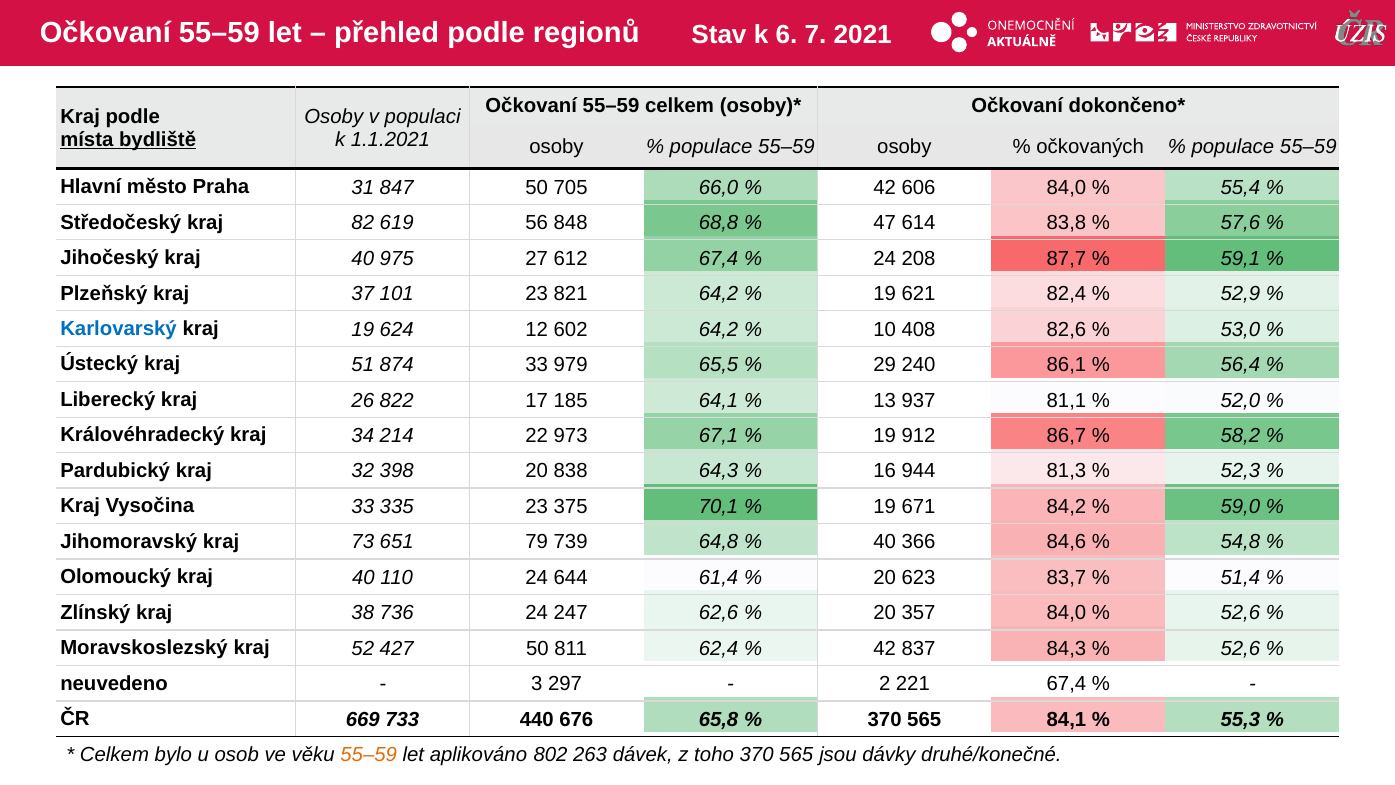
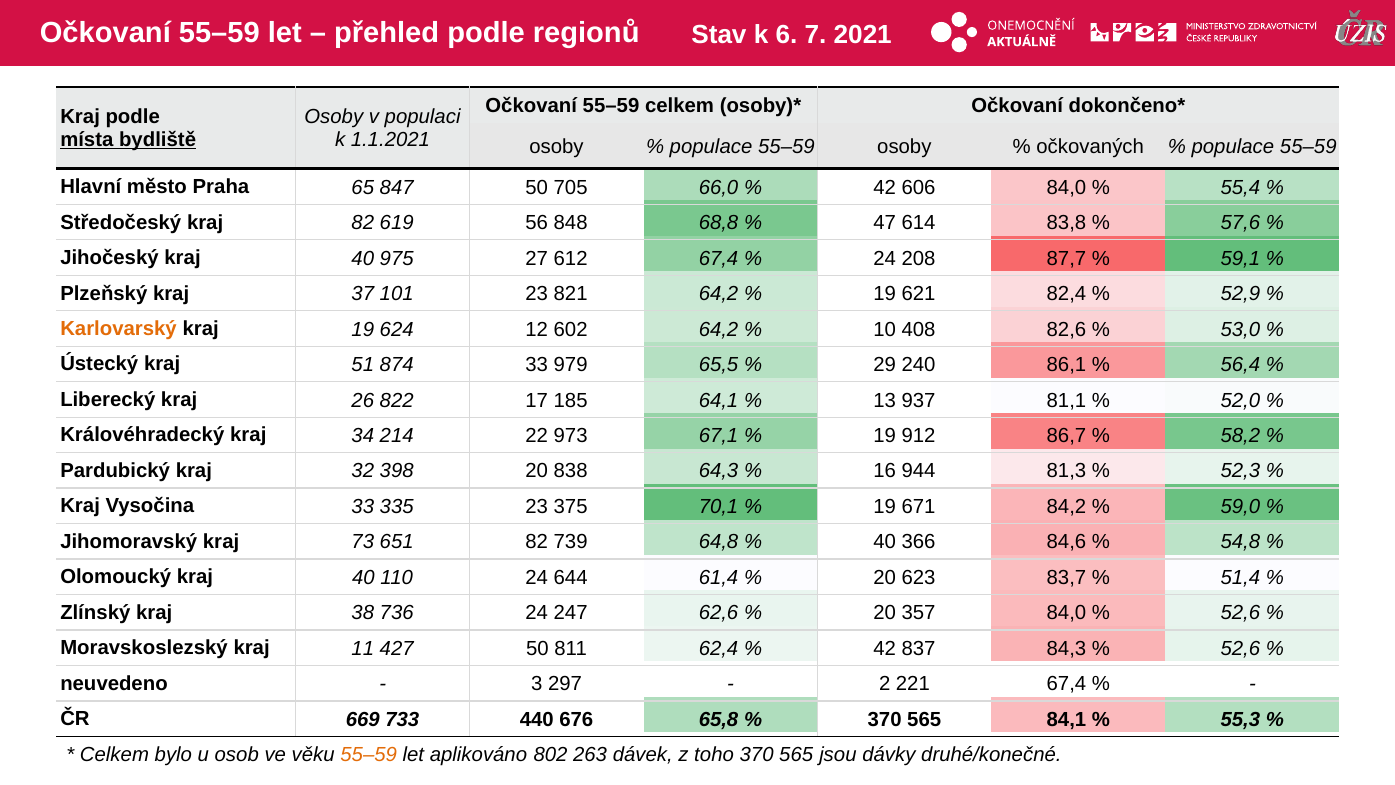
31: 31 -> 65 (363, 187)
Karlovarský colour: blue -> orange (119, 329)
651 79: 79 -> 82 (537, 542)
52: 52 -> 11 (363, 648)
